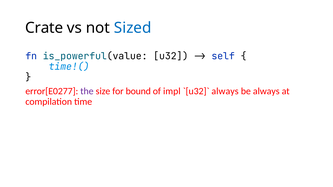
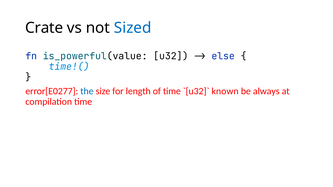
self: self -> else (223, 56)
the colour: purple -> blue (87, 91)
bound: bound -> length (138, 91)
of impl: impl -> time (172, 91)
always: always -> known (225, 91)
